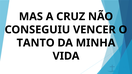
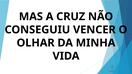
TANTO: TANTO -> OLHAR (36, 43)
